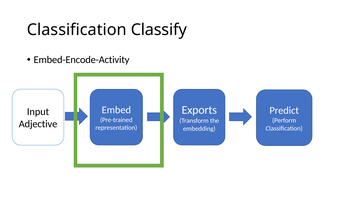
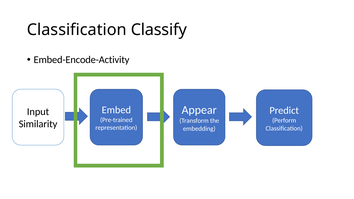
Exports: Exports -> Appear (199, 110)
Adjective: Adjective -> Similarity (38, 124)
